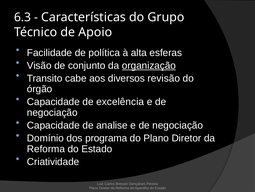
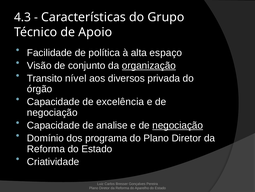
6.3: 6.3 -> 4.3 (23, 17)
esferas: esferas -> espaço (166, 53)
cabe: cabe -> nível (76, 78)
revisão: revisão -> privada (164, 78)
negociação underline: none -> present (178, 125)
